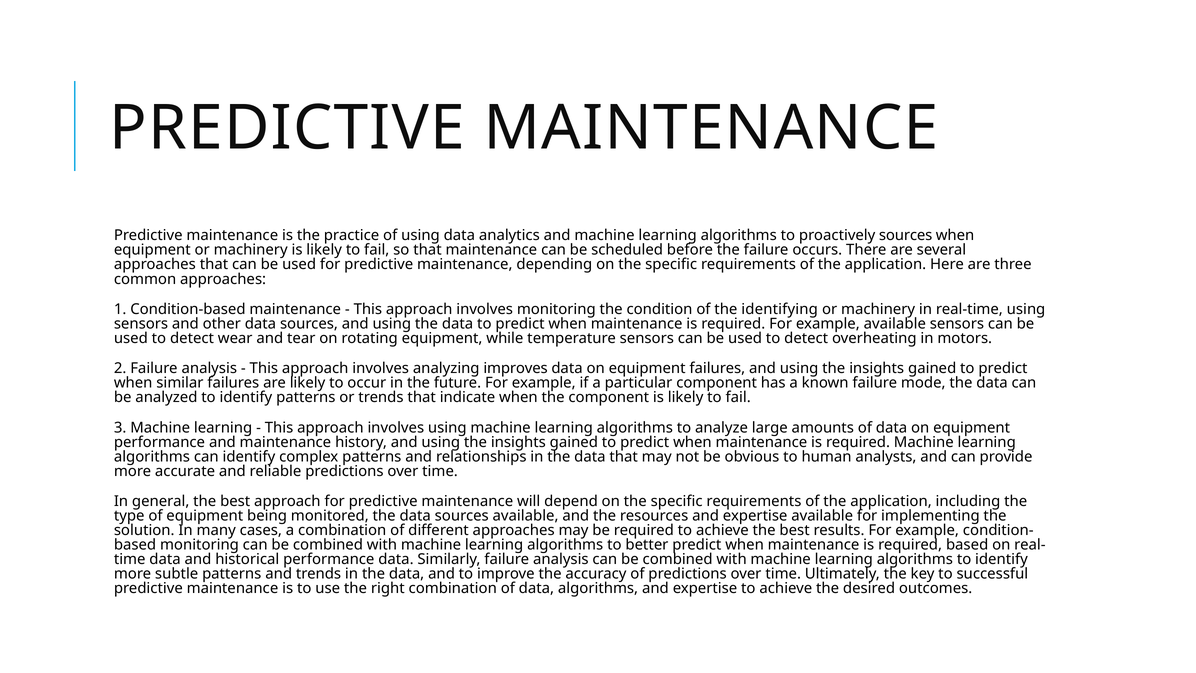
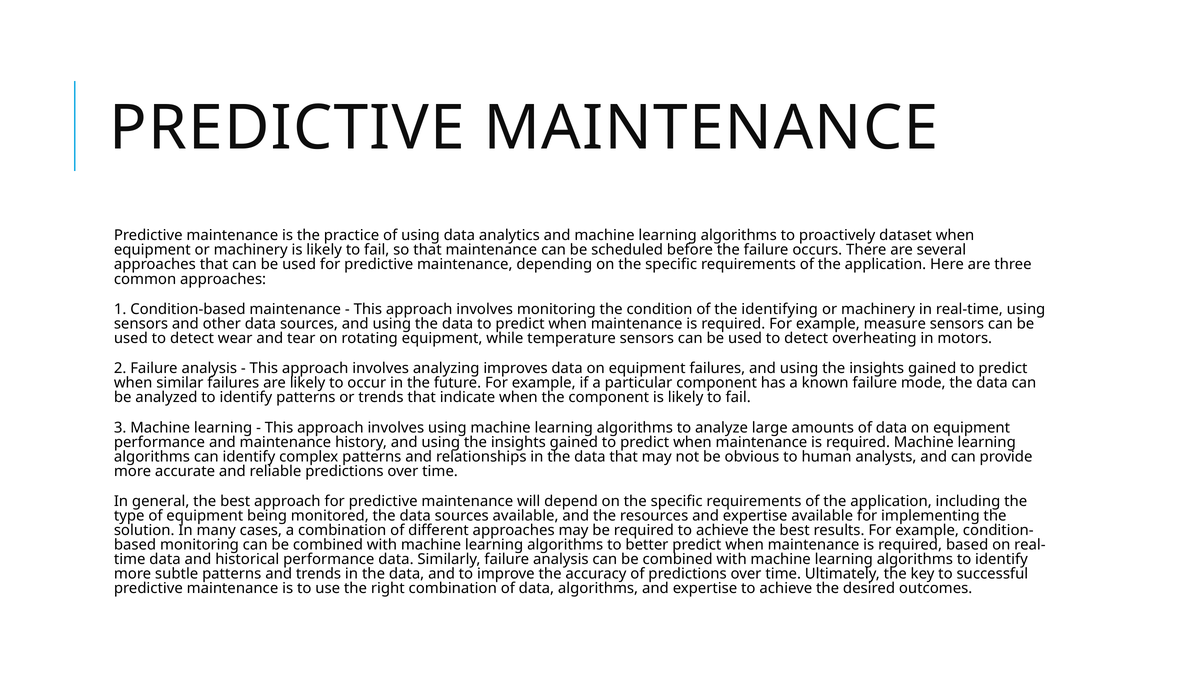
proactively sources: sources -> dataset (906, 235)
example available: available -> measure (895, 324)
